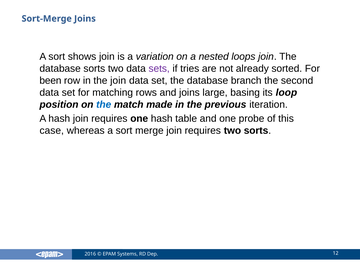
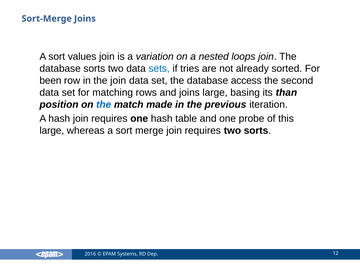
shows: shows -> values (82, 56)
sets colour: purple -> blue (159, 68)
branch: branch -> access (246, 80)
loop: loop -> than (286, 92)
case: case -> large (52, 131)
